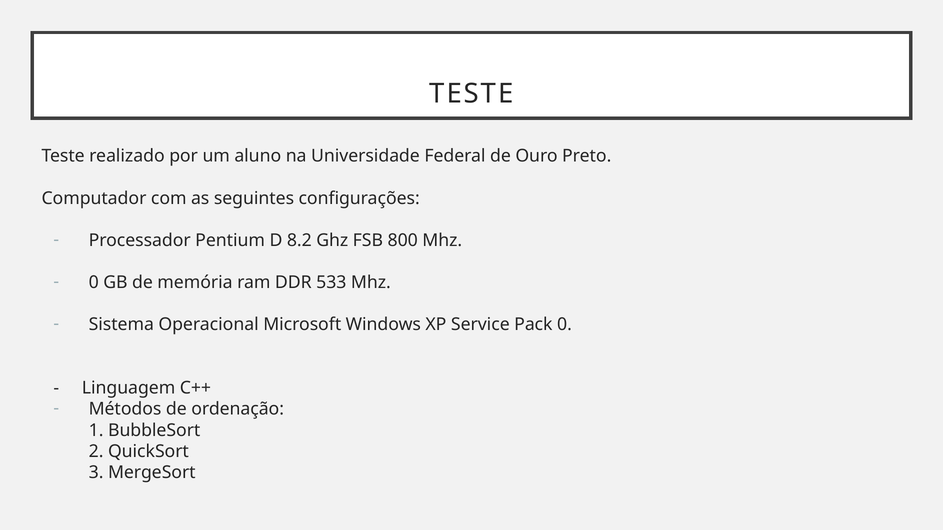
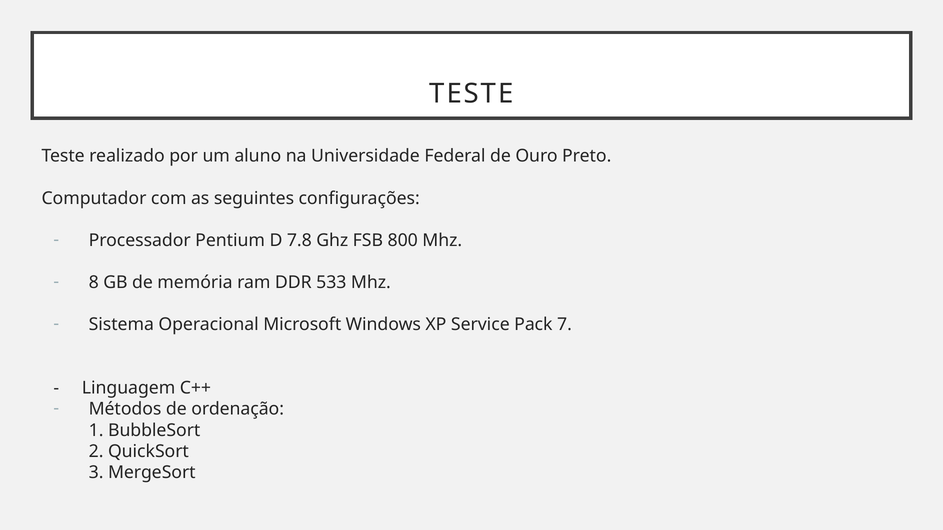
8.2: 8.2 -> 7.8 (299, 241)
0: 0 -> 8 (94, 283)
Pack 0: 0 -> 7 (564, 325)
